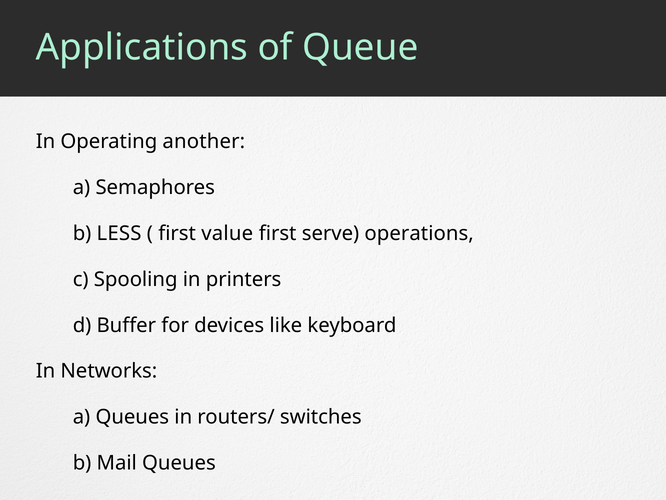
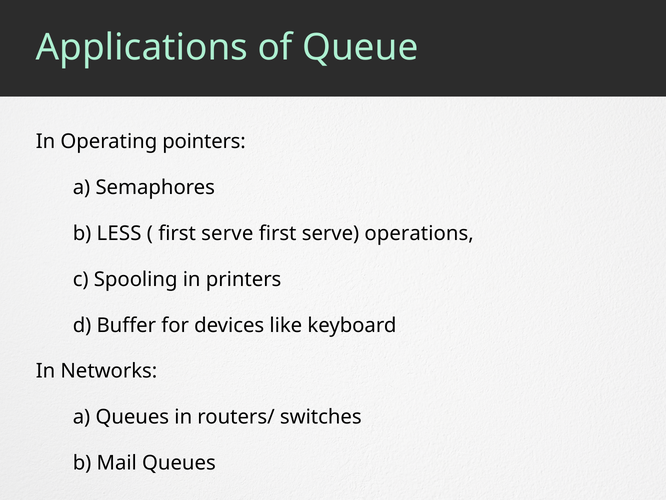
another: another -> pointers (204, 142)
value: value -> serve (227, 233)
